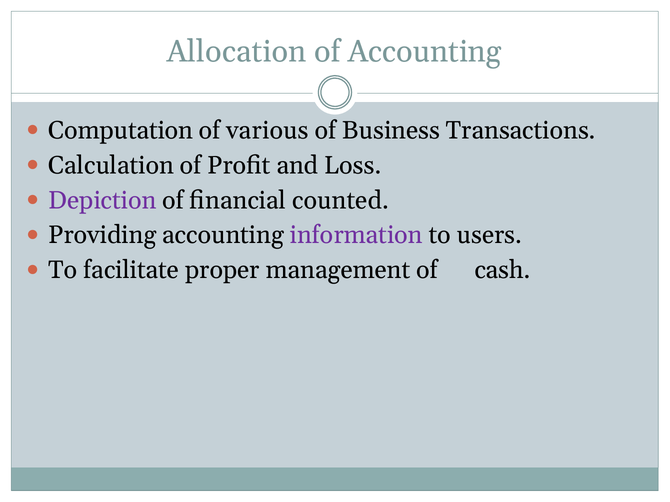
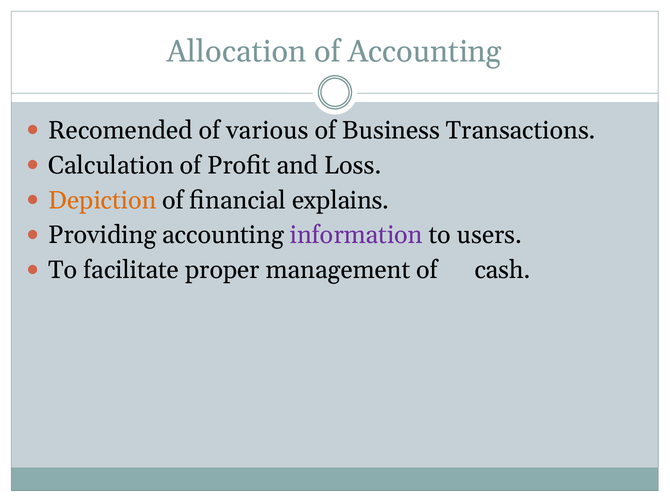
Computation: Computation -> Recomended (121, 131)
Depiction colour: purple -> orange (102, 200)
counted: counted -> explains (341, 200)
